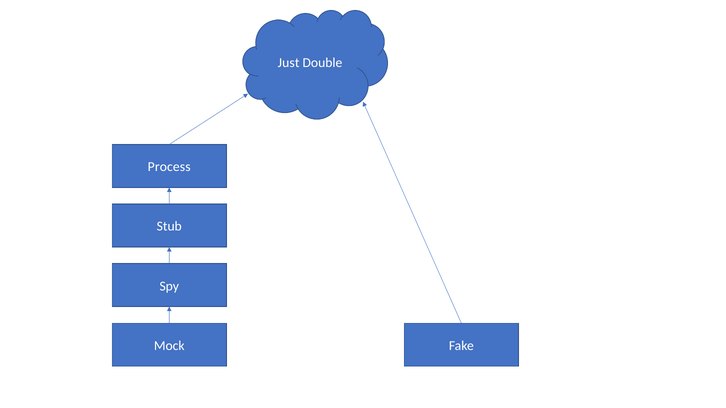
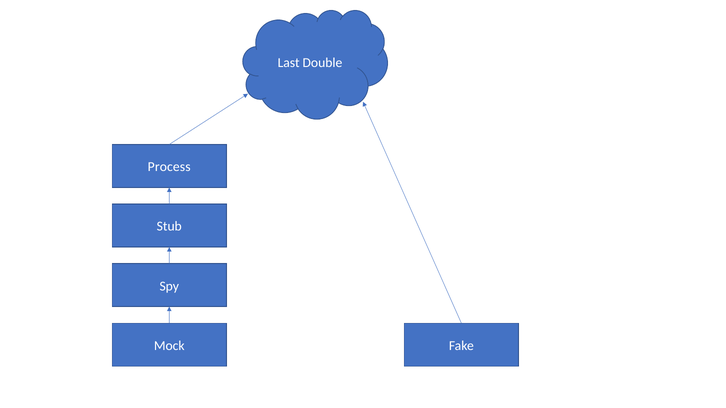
Just: Just -> Last (289, 63)
